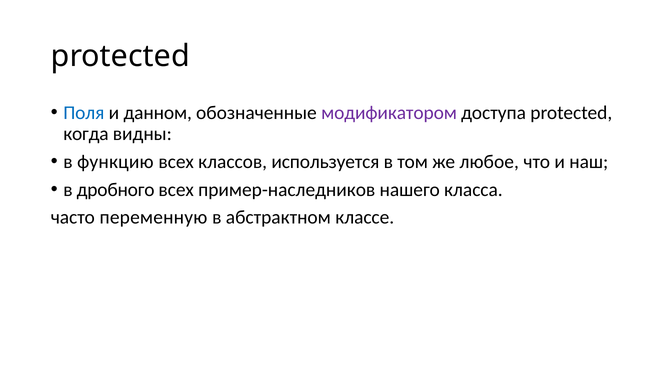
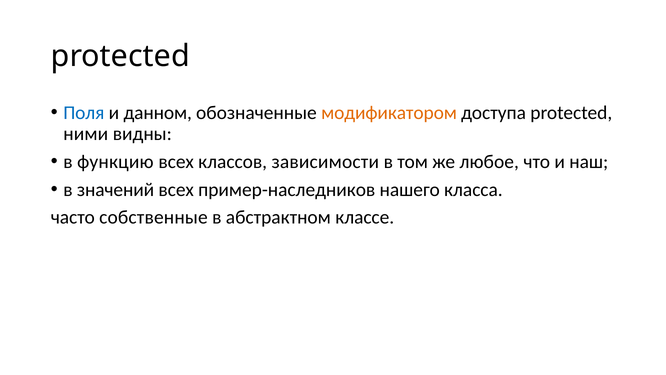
модификатором colour: purple -> orange (389, 113)
когда: когда -> ними (86, 134)
используется: используется -> зависимости (325, 162)
дробного: дробного -> значений (116, 189)
переменную: переменную -> собственные (153, 217)
